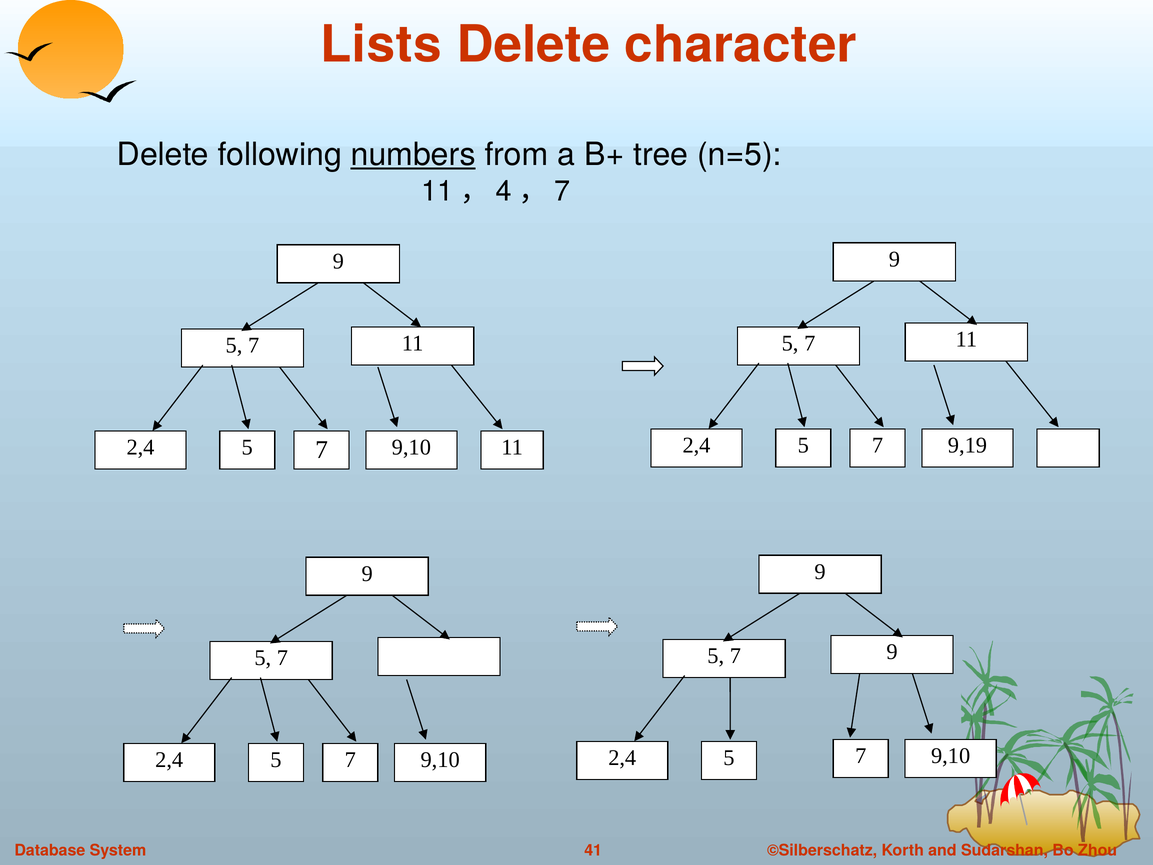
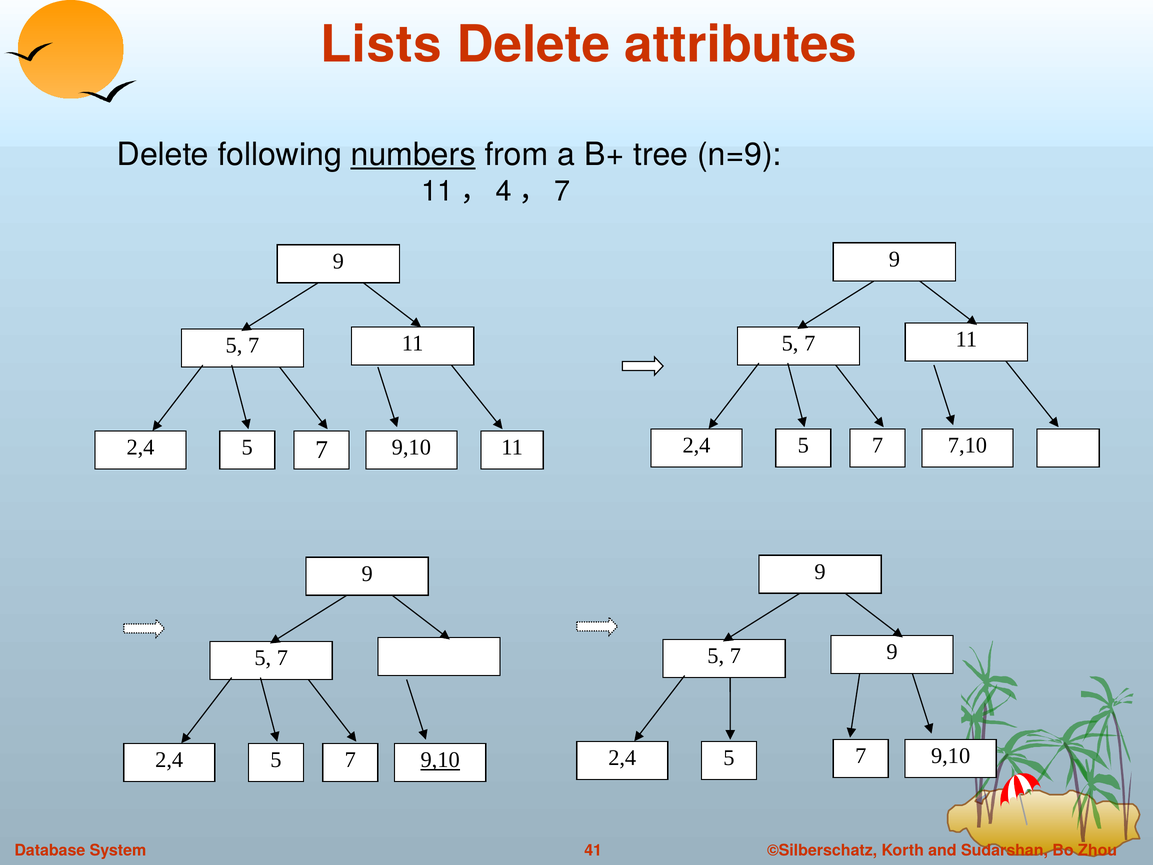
character: character -> attributes (741, 45)
n=5: n=5 -> n=9 (739, 155)
9,19: 9,19 -> 7,10 (967, 445)
9,10 underline: none -> present (440, 760)
